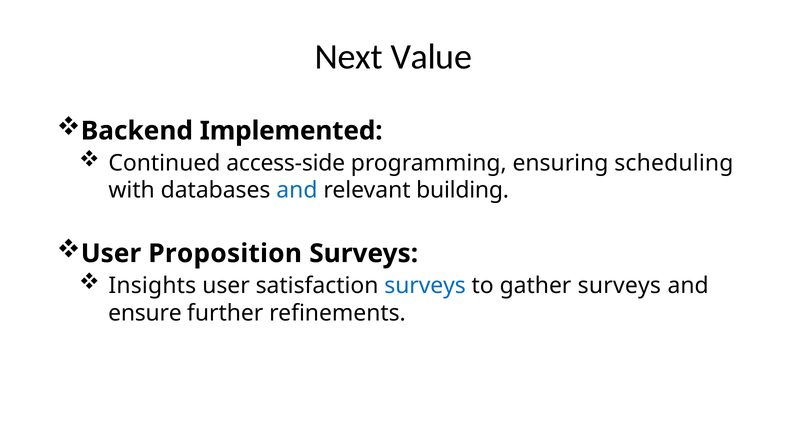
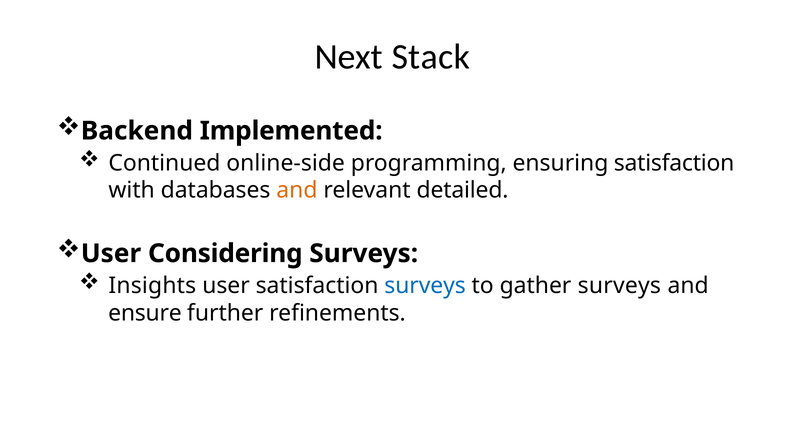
Value: Value -> Stack (431, 57)
access-side: access-side -> online-side (286, 163)
ensuring scheduling: scheduling -> satisfaction (674, 163)
and colour: blue -> orange (297, 190)
building: building -> detailed (463, 190)
Proposition: Proposition -> Considering (225, 254)
